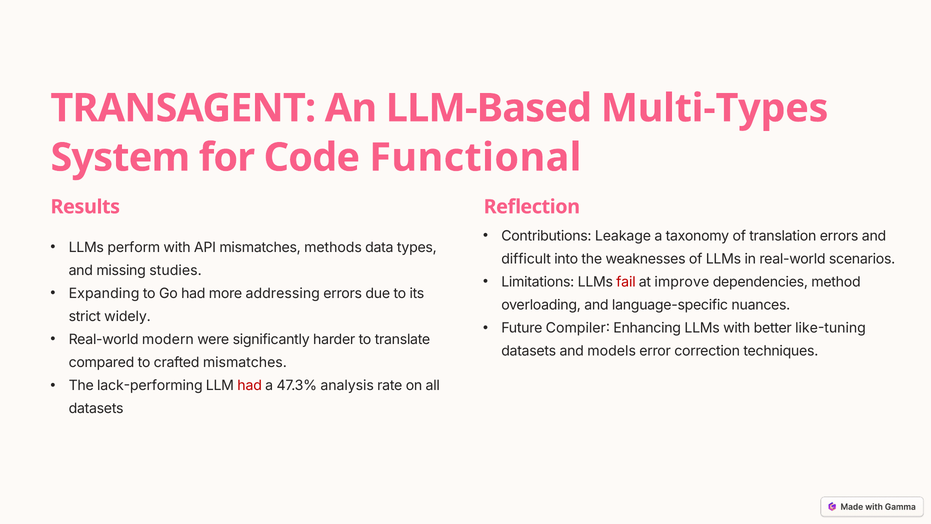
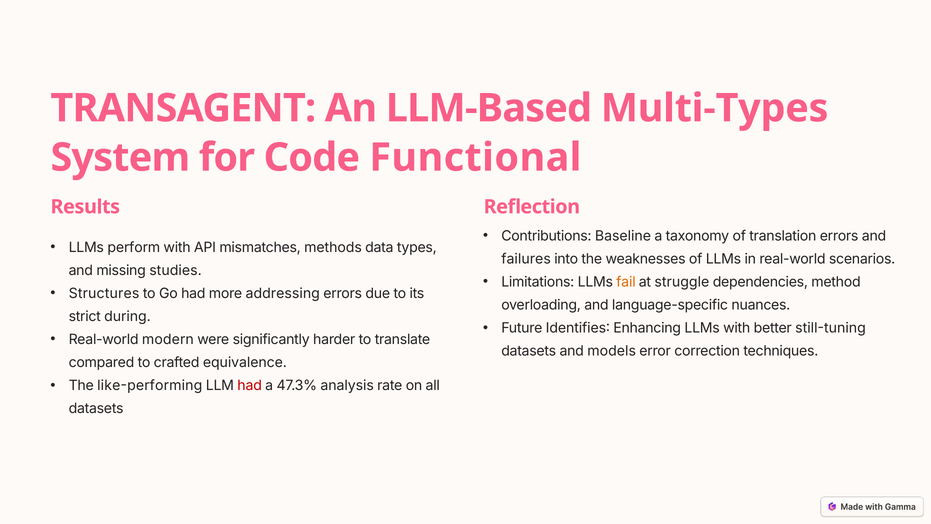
Leakage: Leakage -> Baseline (623, 236)
difficult: difficult -> failures (526, 259)
fail colour: red -> orange (626, 282)
improve: improve -> struggle (682, 282)
Expanding: Expanding -> Structures (104, 293)
widely: widely -> during (127, 316)
Compiler: Compiler -> Identifies (578, 328)
like-tuning: like-tuning -> still-tuning (831, 328)
crafted mismatches: mismatches -> equivalence (245, 362)
lack-performing: lack-performing -> like-performing (150, 385)
